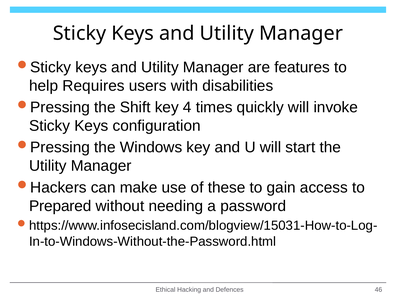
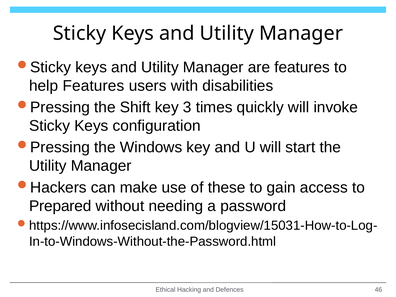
help Requires: Requires -> Features (93, 86)
4: 4 -> 3 (187, 107)
